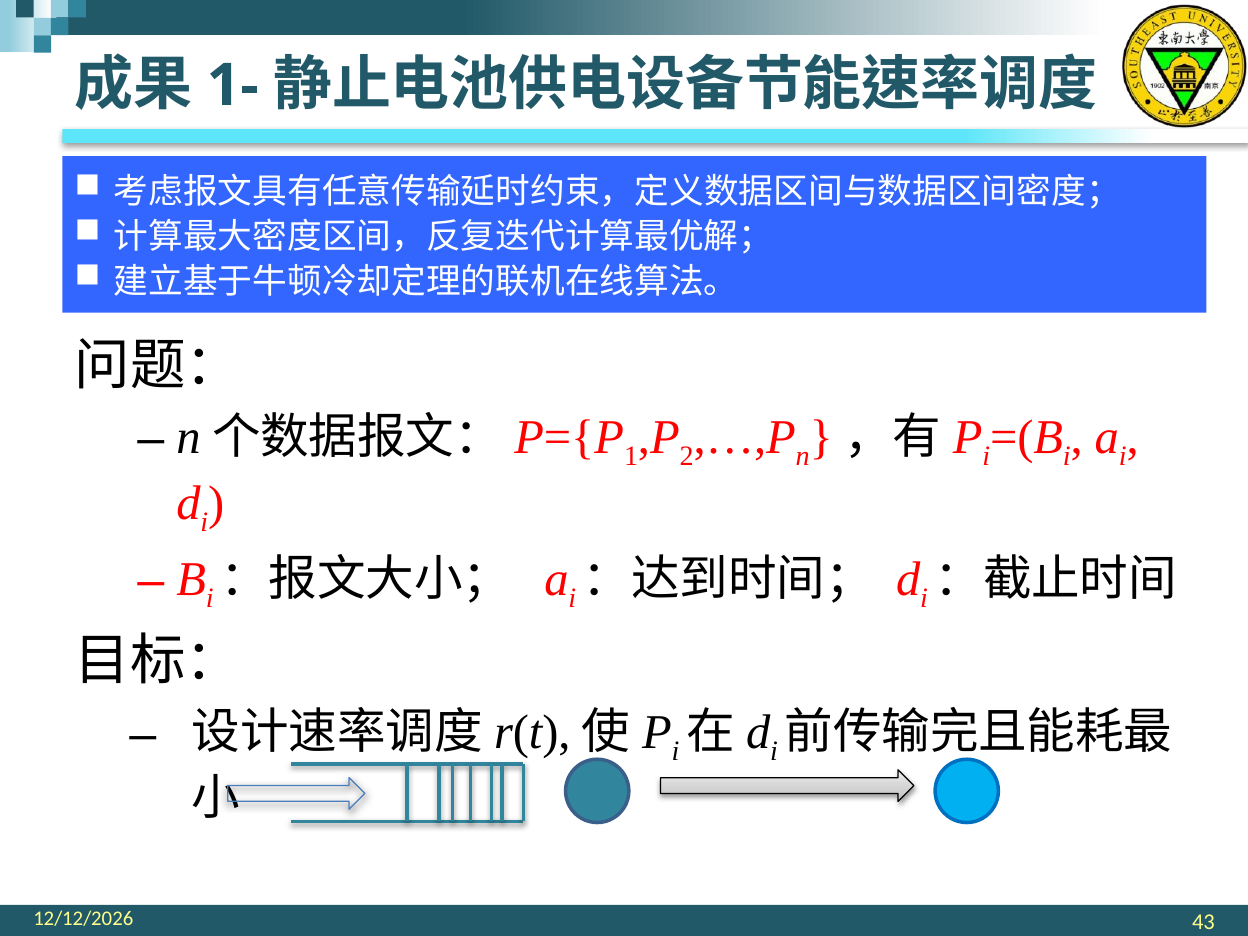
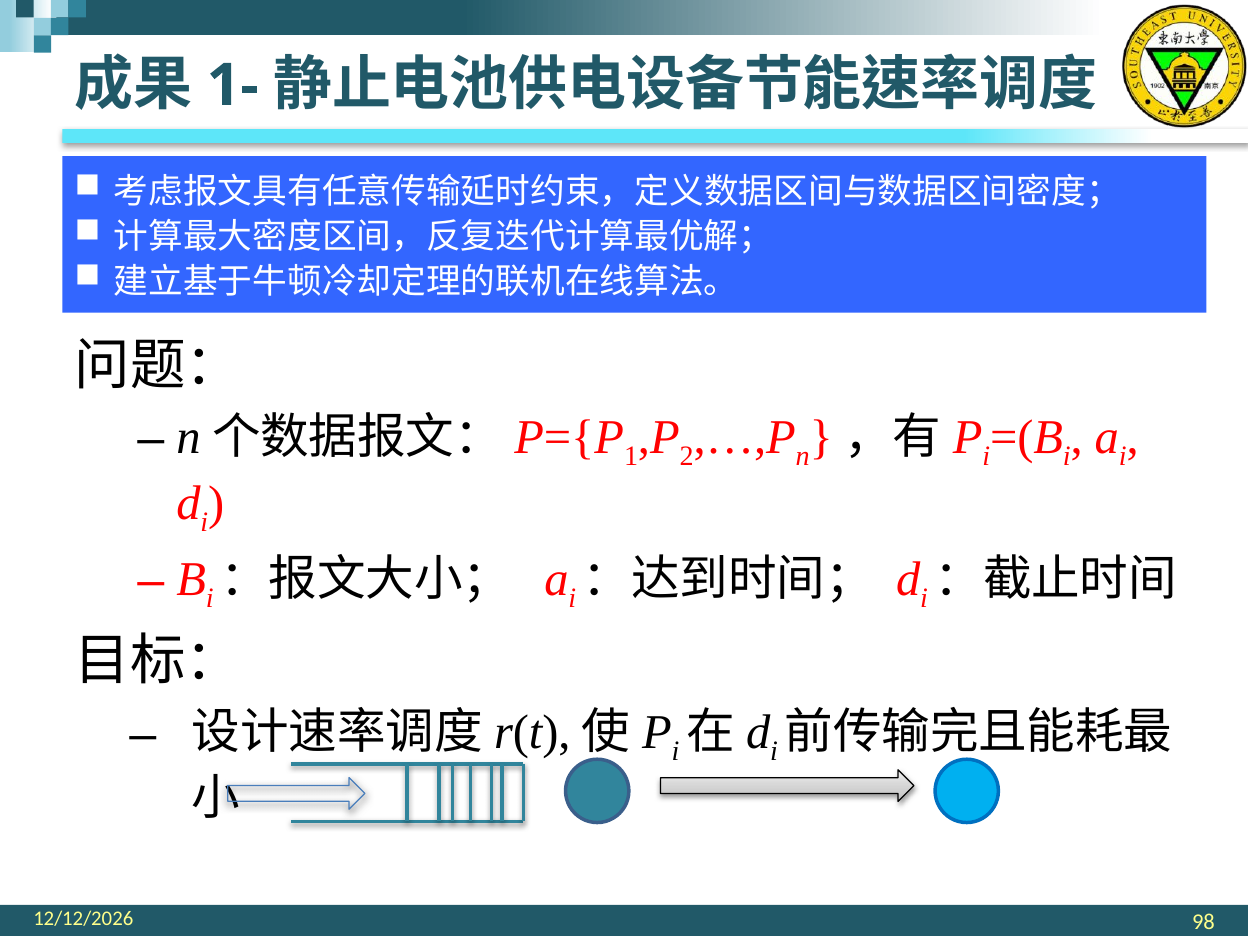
43: 43 -> 98 (1203, 922)
